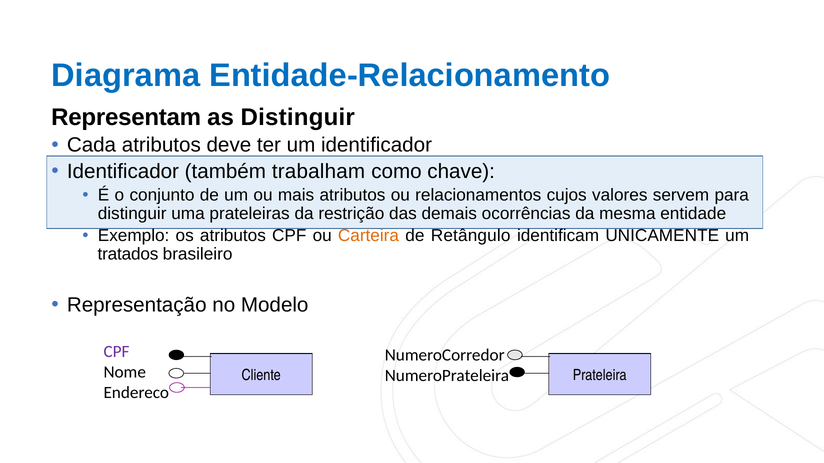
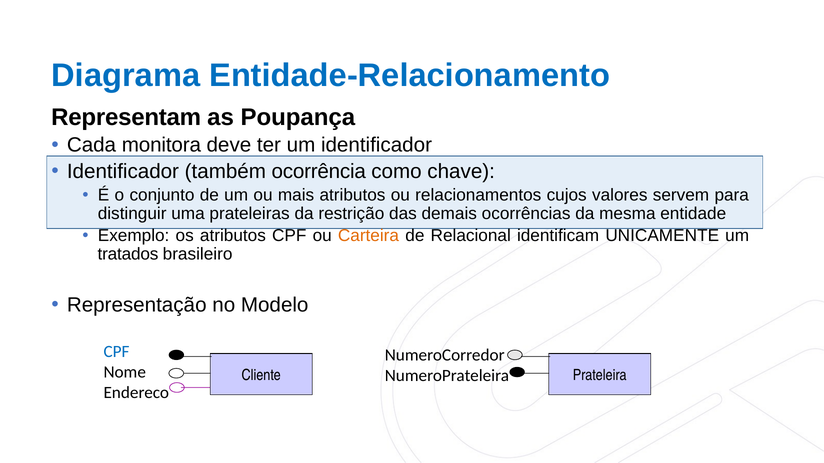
as Distinguir: Distinguir -> Poupança (298, 117)
Cada atributos: atributos -> monitora (161, 145)
trabalham: trabalham -> ocorrência (319, 172)
Retângulo: Retângulo -> Relacional (471, 236)
CPF colour: purple -> blue (116, 352)
